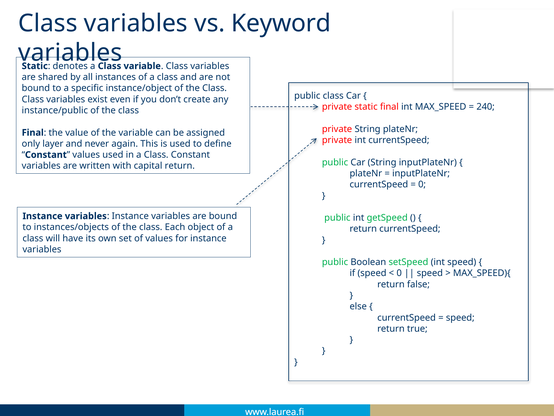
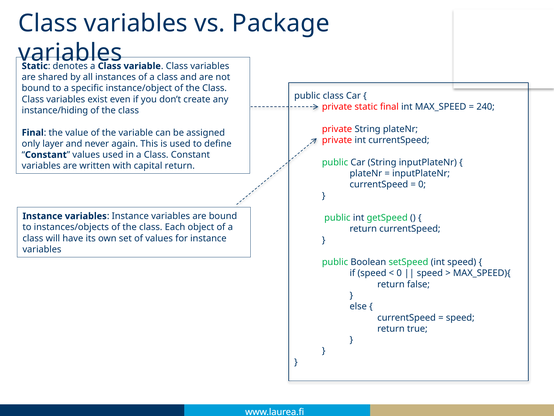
Keyword: Keyword -> Package (281, 23)
instance/public: instance/public -> instance/hiding (55, 110)
